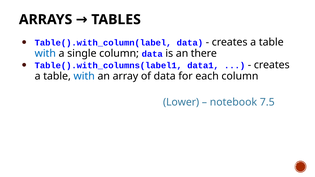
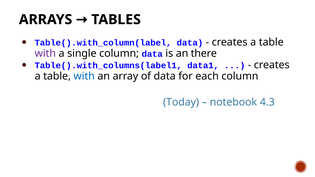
with colour: blue -> purple (45, 54)
Lower: Lower -> Today (181, 102)
7.5: 7.5 -> 4.3 (267, 102)
